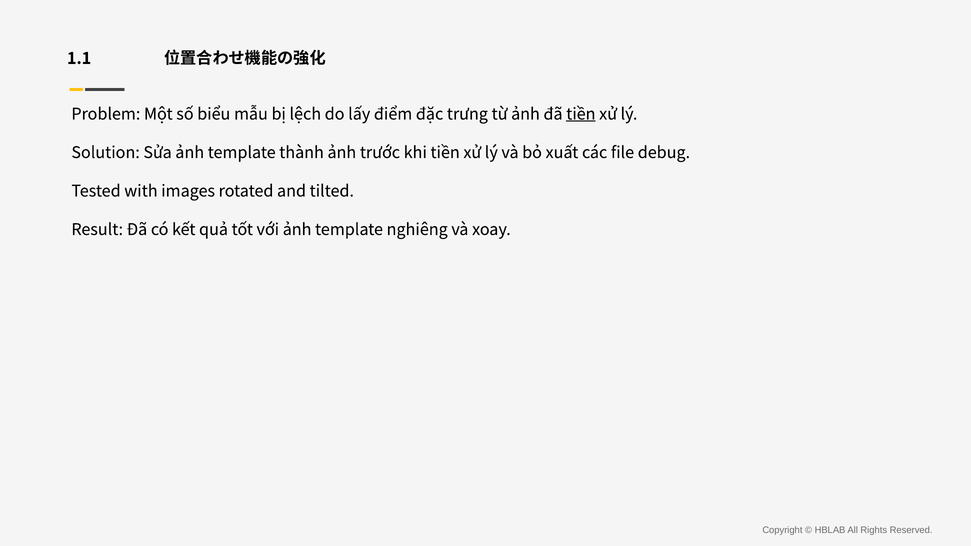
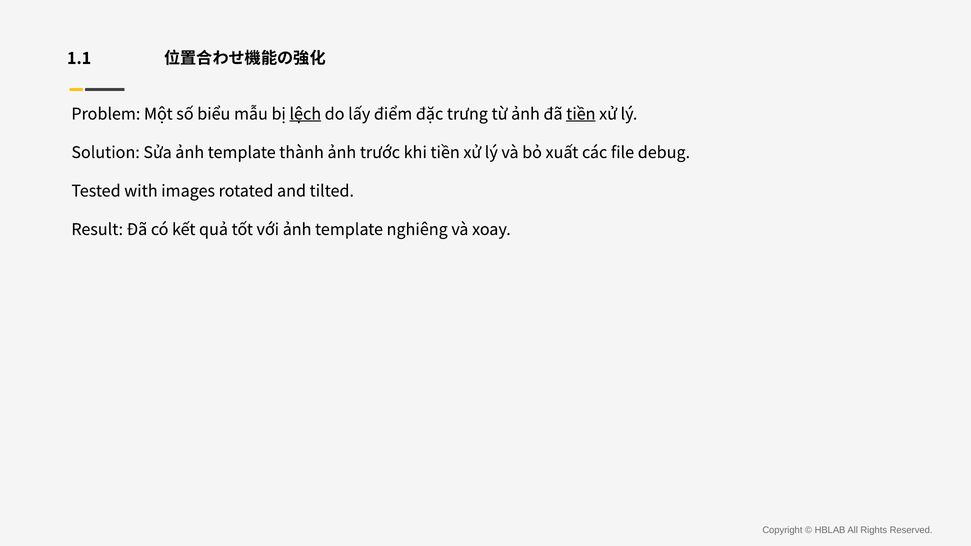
lệch underline: none -> present (305, 114)
